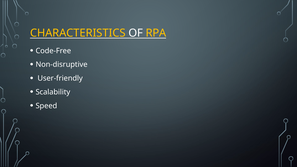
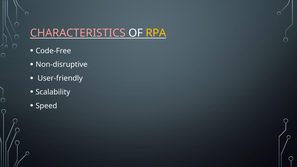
CHARACTERISTICS colour: yellow -> pink (78, 33)
